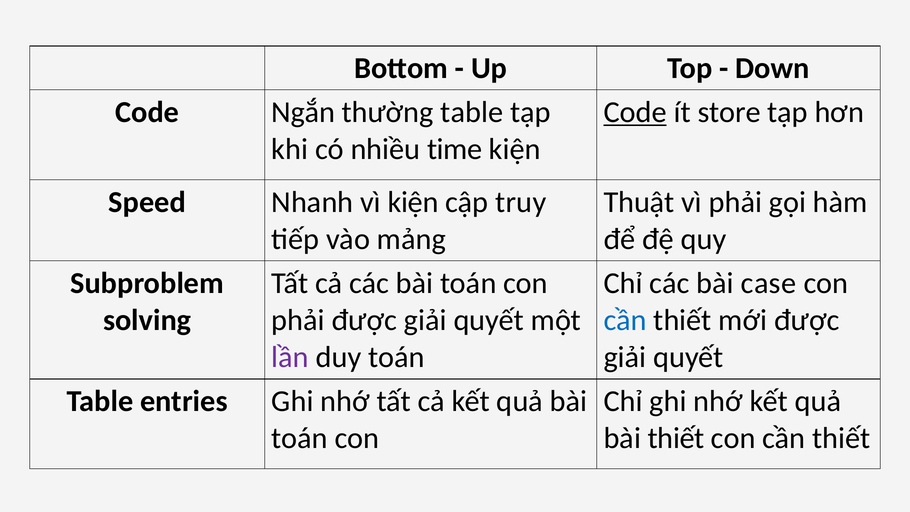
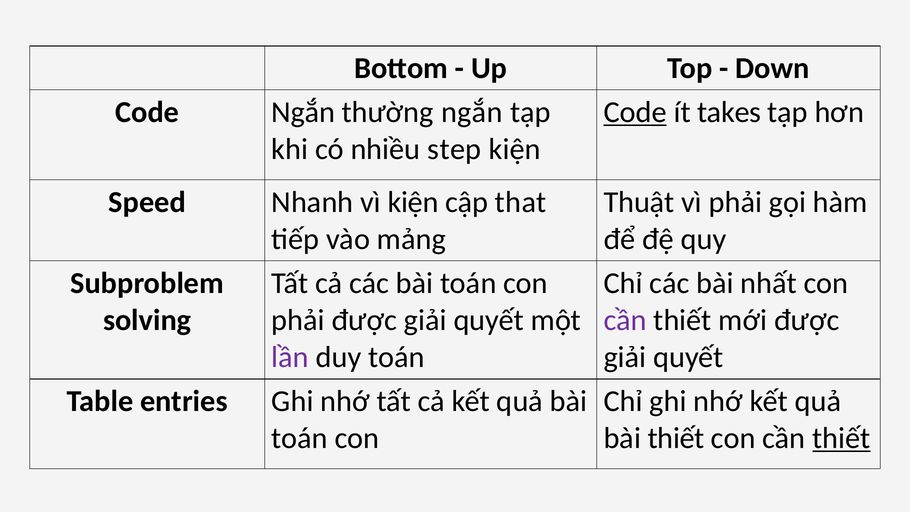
thường table: table -> ngắn (472, 112)
store: store -> takes (729, 112)
time: time -> step (454, 149)
truy: truy -> that (521, 202)
case: case -> nhất (769, 283)
cần colour: blue -> purple (625, 320)
thiết underline: none -> present (841, 438)
